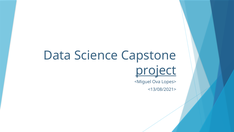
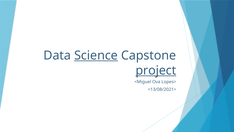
Science underline: none -> present (96, 55)
